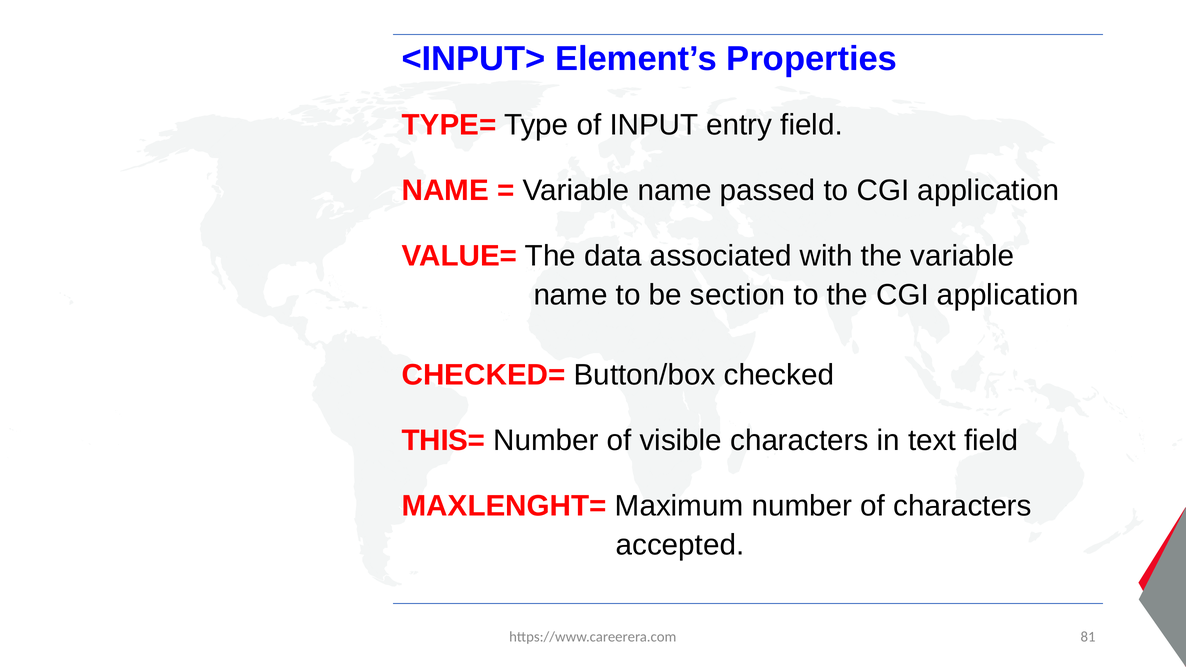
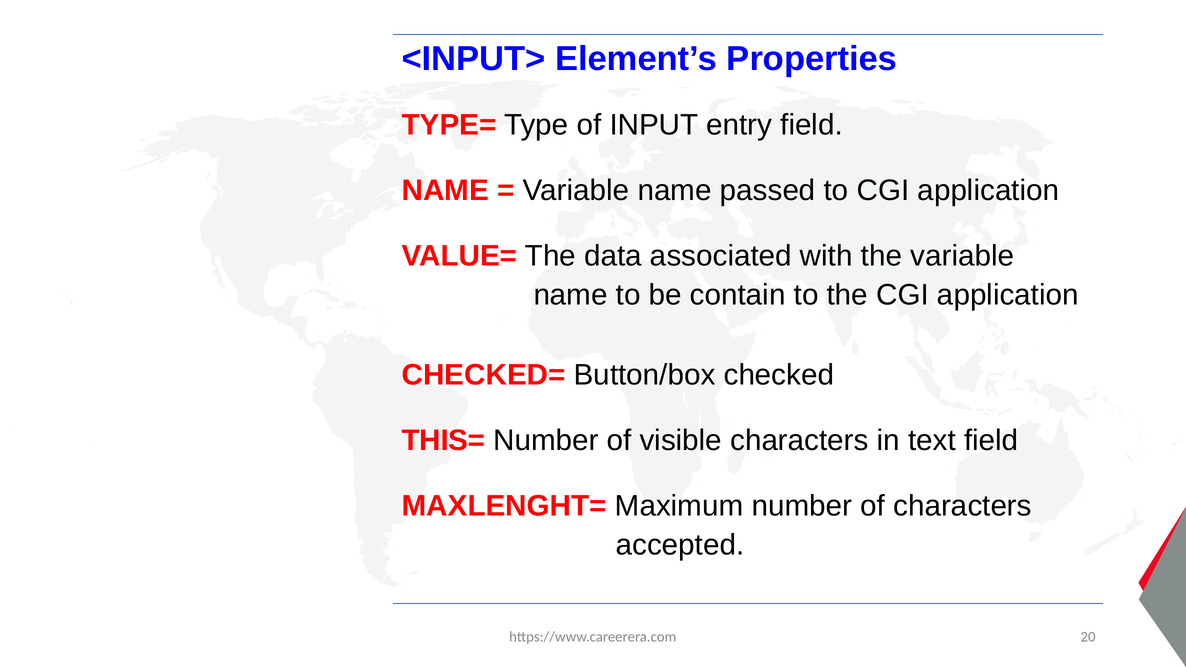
section: section -> contain (738, 295)
81: 81 -> 20 (1088, 637)
